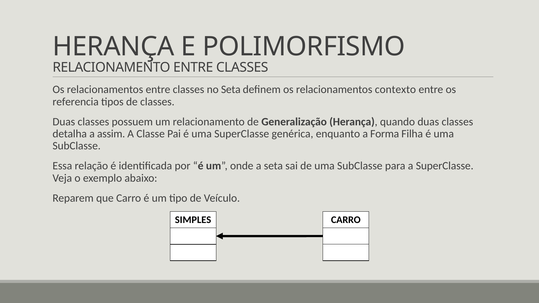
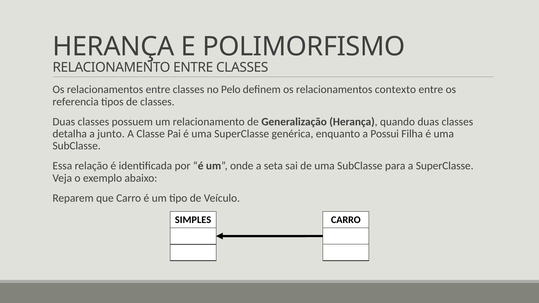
no Seta: Seta -> Pelo (231, 90)
assim: assim -> junto (111, 134)
Forma: Forma -> Possui (385, 134)
